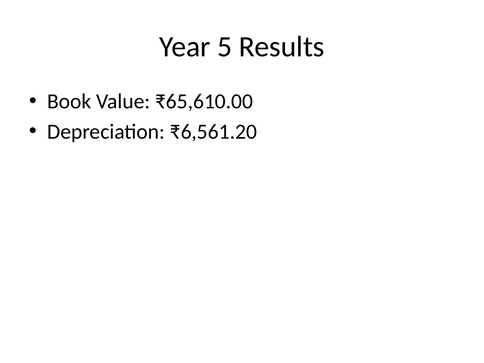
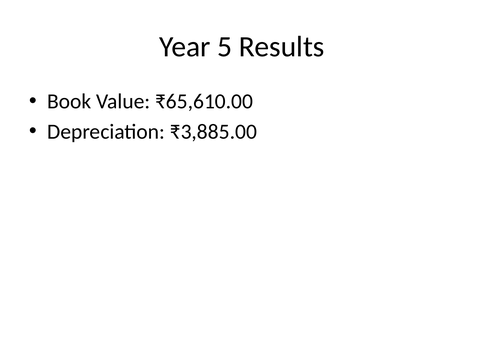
₹6,561.20: ₹6,561.20 -> ₹3,885.00 (213, 132)
